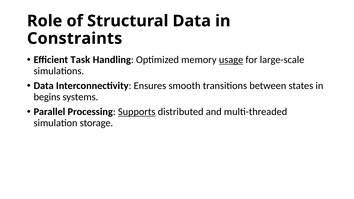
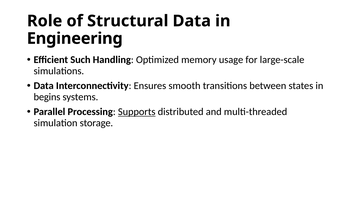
Constraints: Constraints -> Engineering (75, 38)
Task: Task -> Such (80, 60)
usage underline: present -> none (231, 60)
